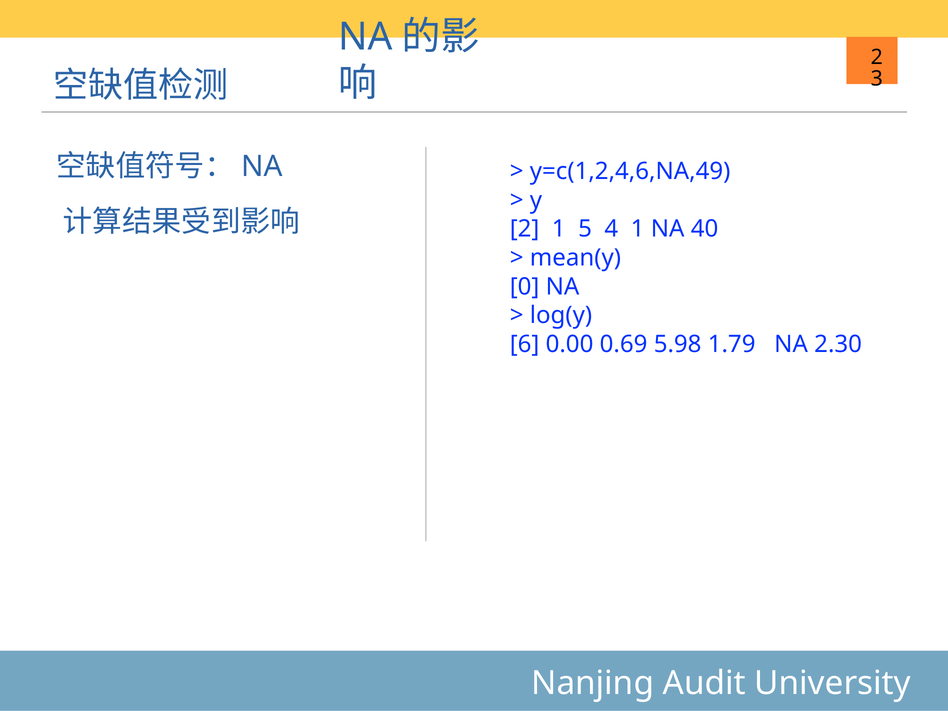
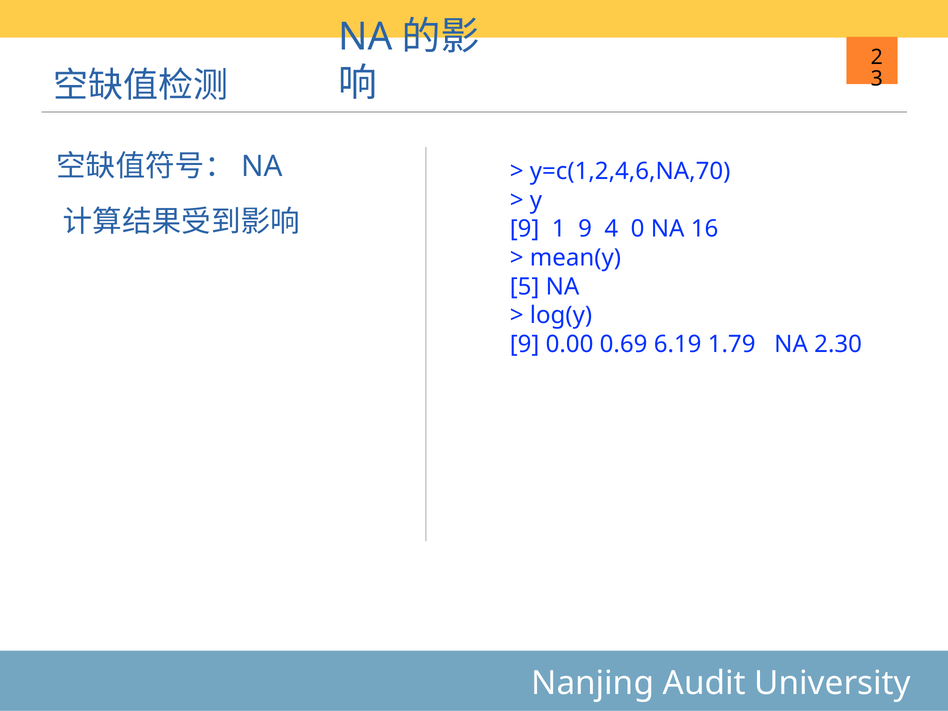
y=c(1,2,4,6,NA,49: y=c(1,2,4,6,NA,49 -> y=c(1,2,4,6,NA,70 (630, 171)
2: 2 -> 9 (525, 229)
1 5: 5 -> 9 (585, 229)
4 1: 1 -> 0 (638, 229)
40: 40 -> 16 (705, 229)
0: 0 -> 5 (525, 287)
6: 6 -> 9 (525, 344)
5.98: 5.98 -> 6.19 (678, 344)
